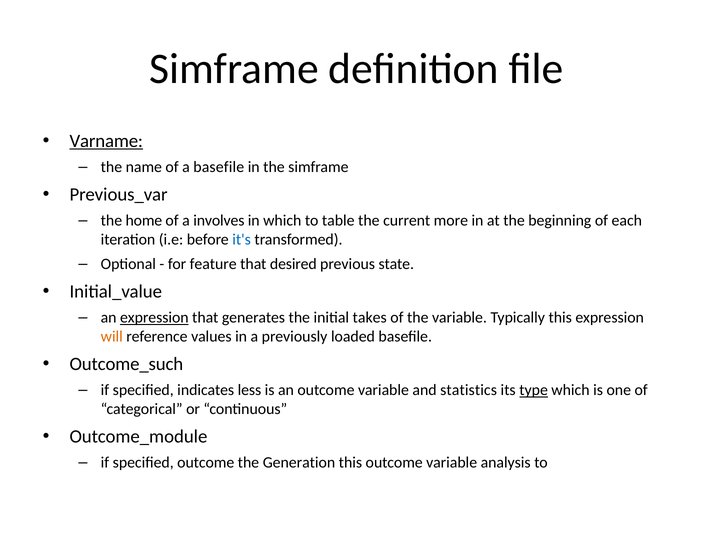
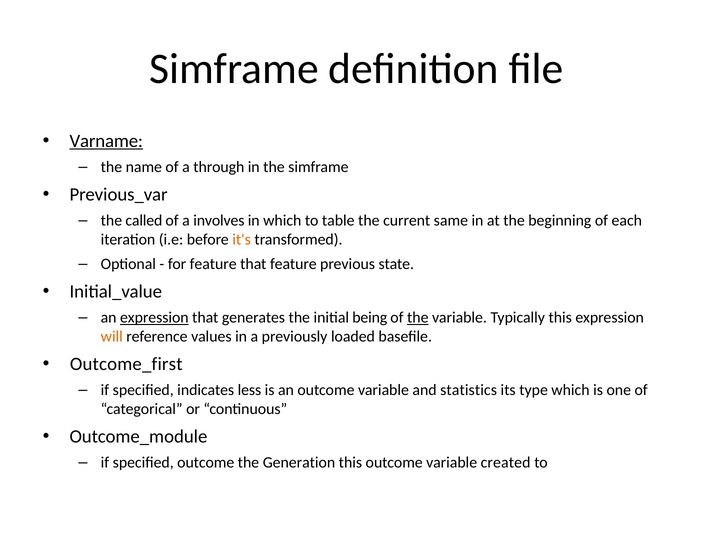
a basefile: basefile -> through (219, 167)
home: home -> called (144, 221)
more: more -> same (451, 221)
it's colour: blue -> orange (242, 240)
that desired: desired -> feature (293, 264)
takes: takes -> being (370, 318)
the underline: none -> present (418, 318)
Outcome_such: Outcome_such -> Outcome_first (126, 364)
type underline: present -> none (534, 390)
analysis: analysis -> created (506, 463)
